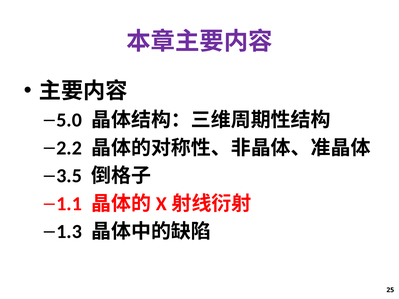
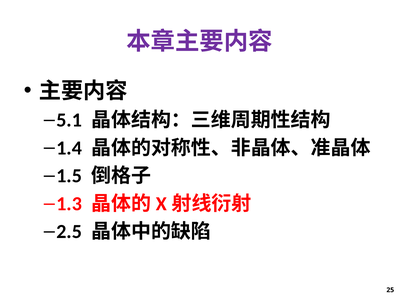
5.0: 5.0 -> 5.1 (69, 120)
2.2: 2.2 -> 1.4 (69, 148)
3.5: 3.5 -> 1.5 (69, 176)
1.1: 1.1 -> 1.3 (69, 204)
1.3: 1.3 -> 2.5 (69, 232)
